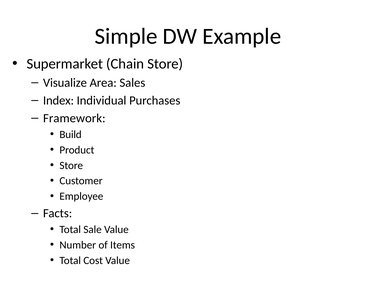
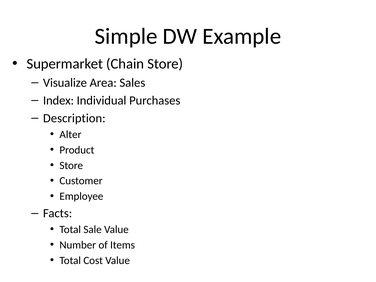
Framework: Framework -> Description (74, 118)
Build: Build -> Alter (70, 134)
